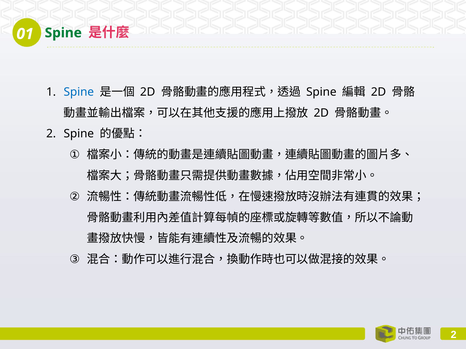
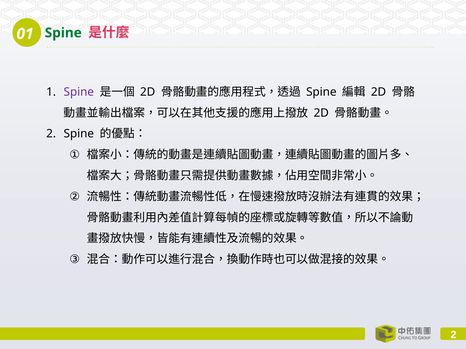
Spine colour: blue -> purple (79, 92)
